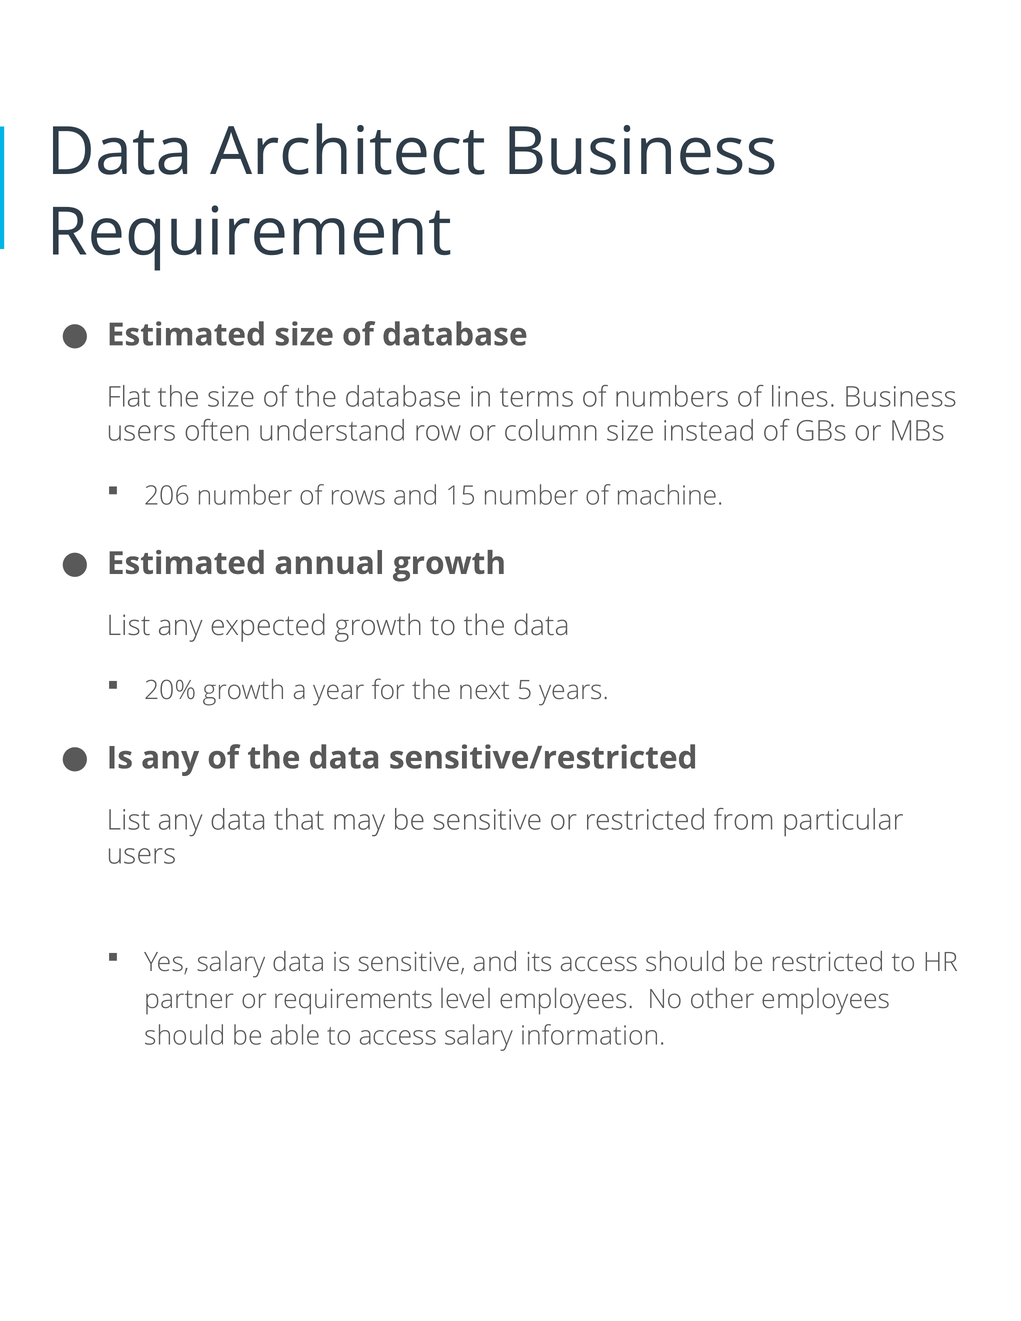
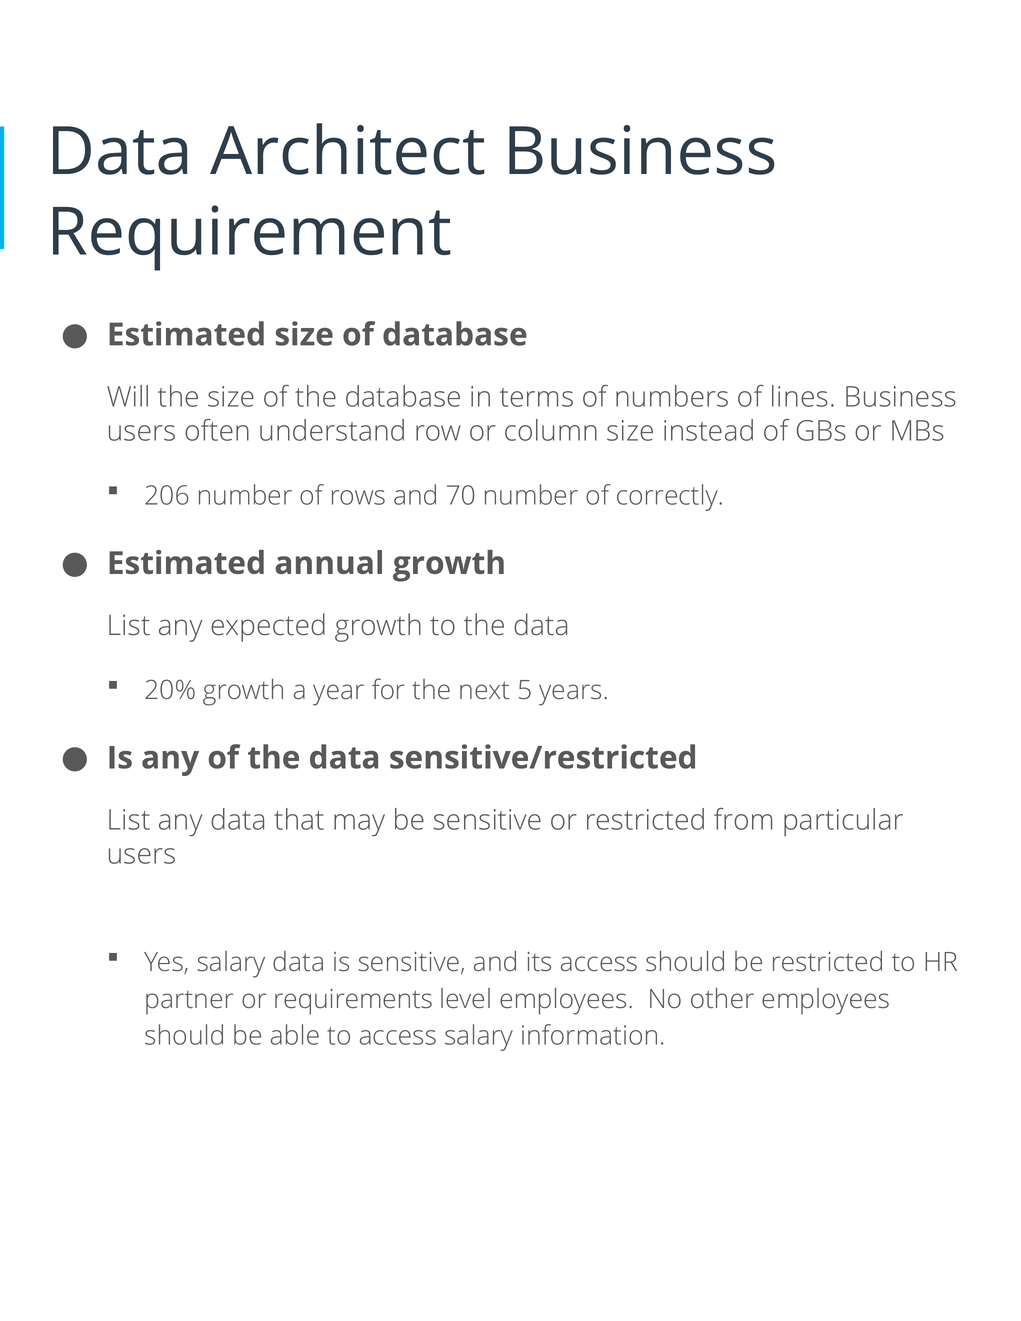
Flat: Flat -> Will (129, 397)
15: 15 -> 70 (461, 496)
machine: machine -> correctly (670, 496)
